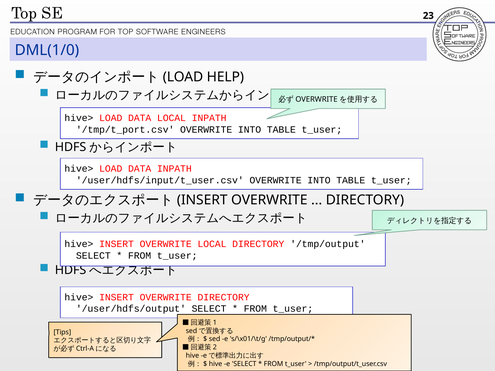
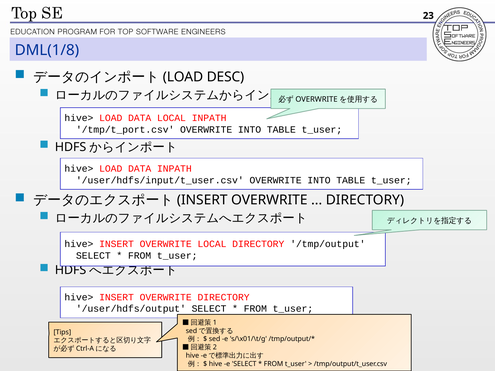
DML(1/0: DML(1/0 -> DML(1/8 (47, 50)
HELP: HELP -> DESC (225, 77)
